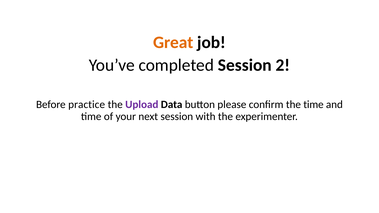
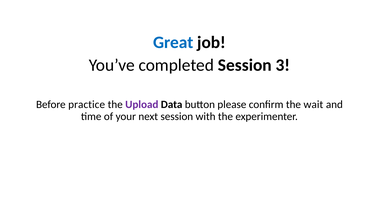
Great colour: orange -> blue (173, 43)
2: 2 -> 3 (283, 65)
the time: time -> wait (313, 105)
